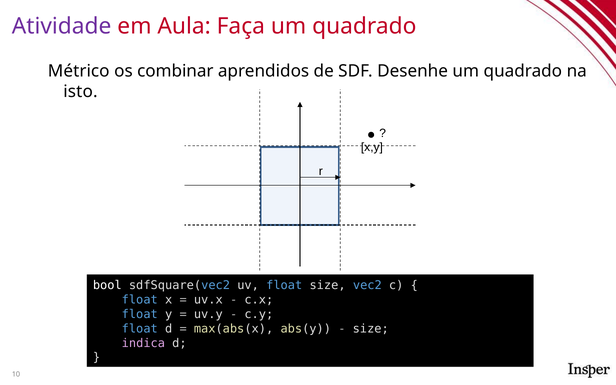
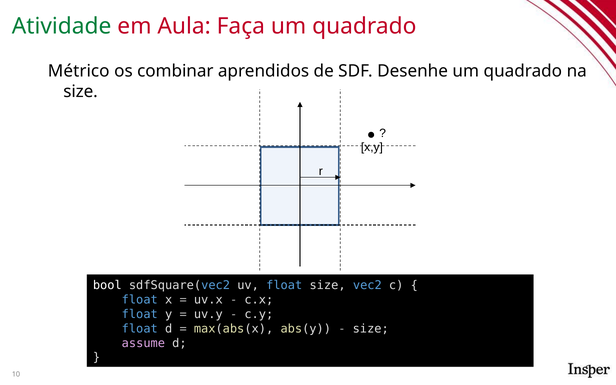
Atividade colour: purple -> green (62, 26)
isto: isto -> size (81, 92)
indica: indica -> assume (143, 343)
